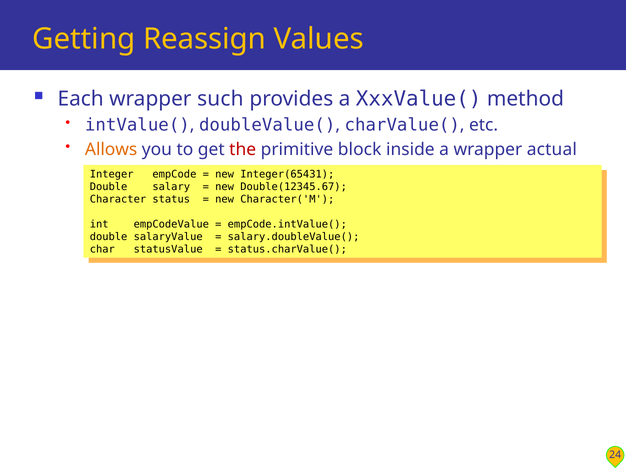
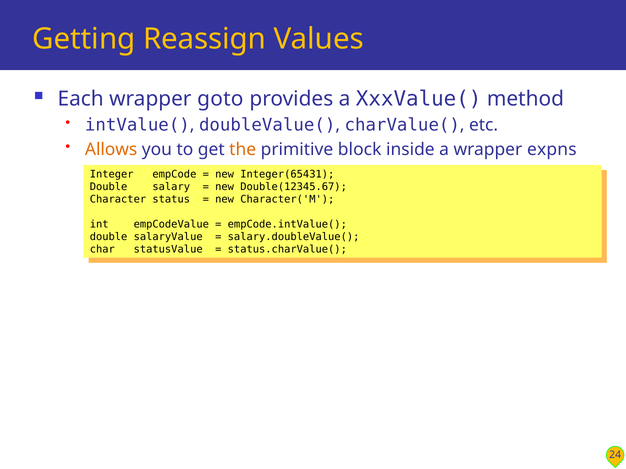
such: such -> goto (220, 99)
the colour: red -> orange (243, 150)
actual: actual -> expns (552, 150)
